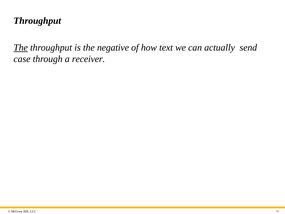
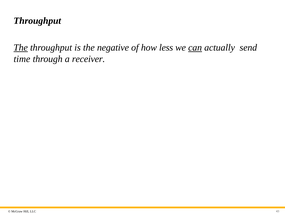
text: text -> less (166, 48)
can underline: none -> present (195, 48)
case: case -> time (22, 59)
